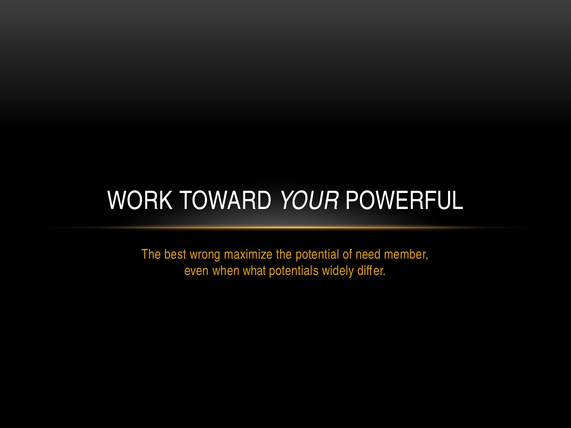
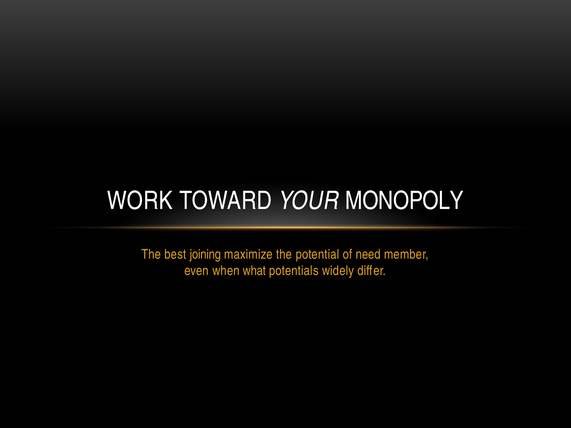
POWERFUL: POWERFUL -> MONOPOLY (405, 201)
wrong: wrong -> joining (205, 255)
